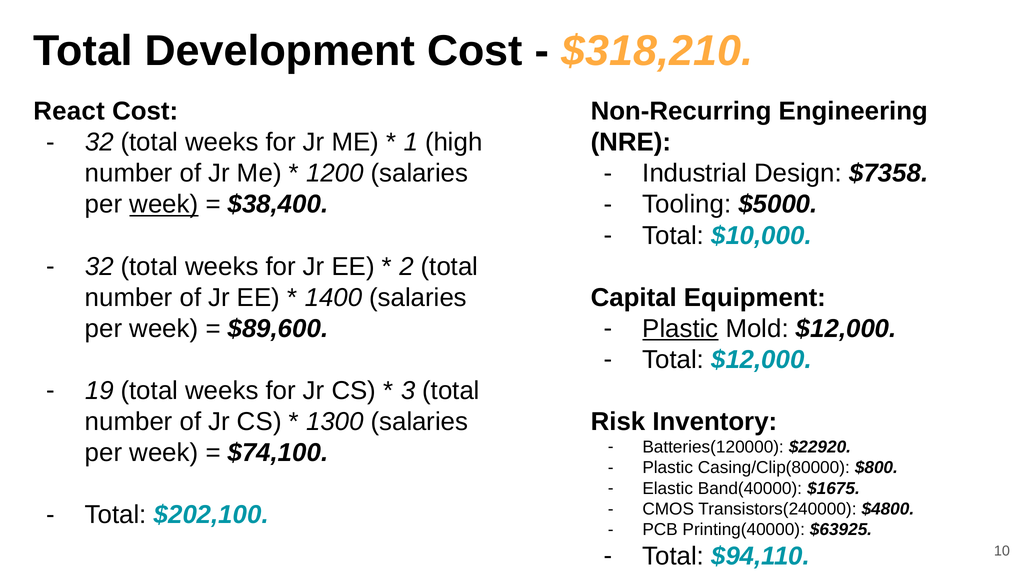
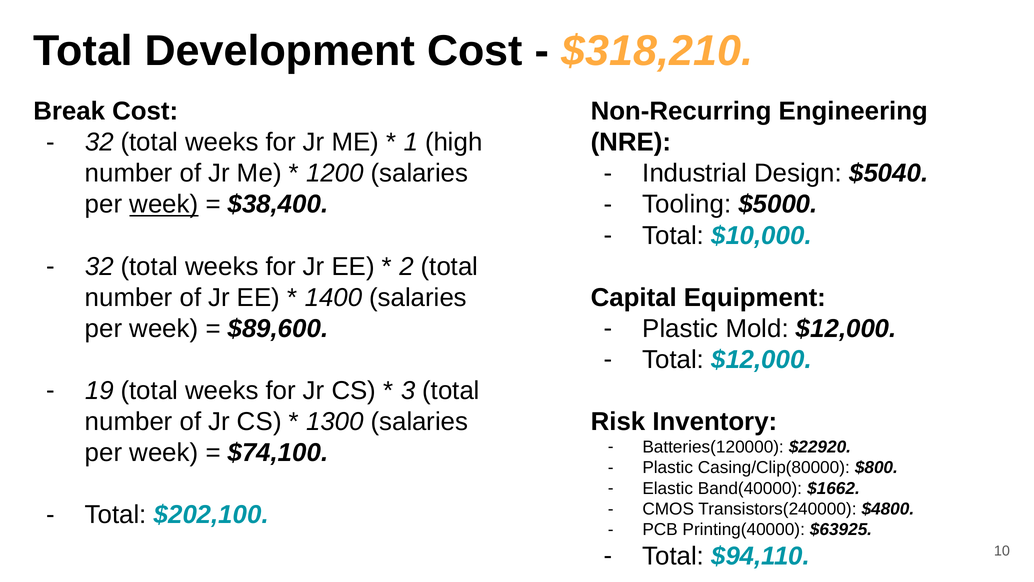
React: React -> Break (69, 111)
$7358: $7358 -> $5040 (889, 173)
Plastic underline: present -> none (680, 328)
$1675: $1675 -> $1662 (833, 488)
